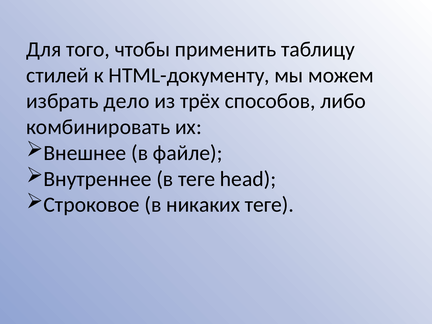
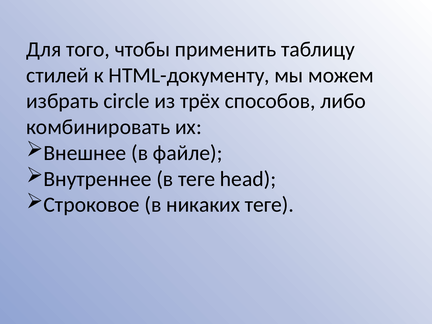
дело: дело -> circle (127, 101)
